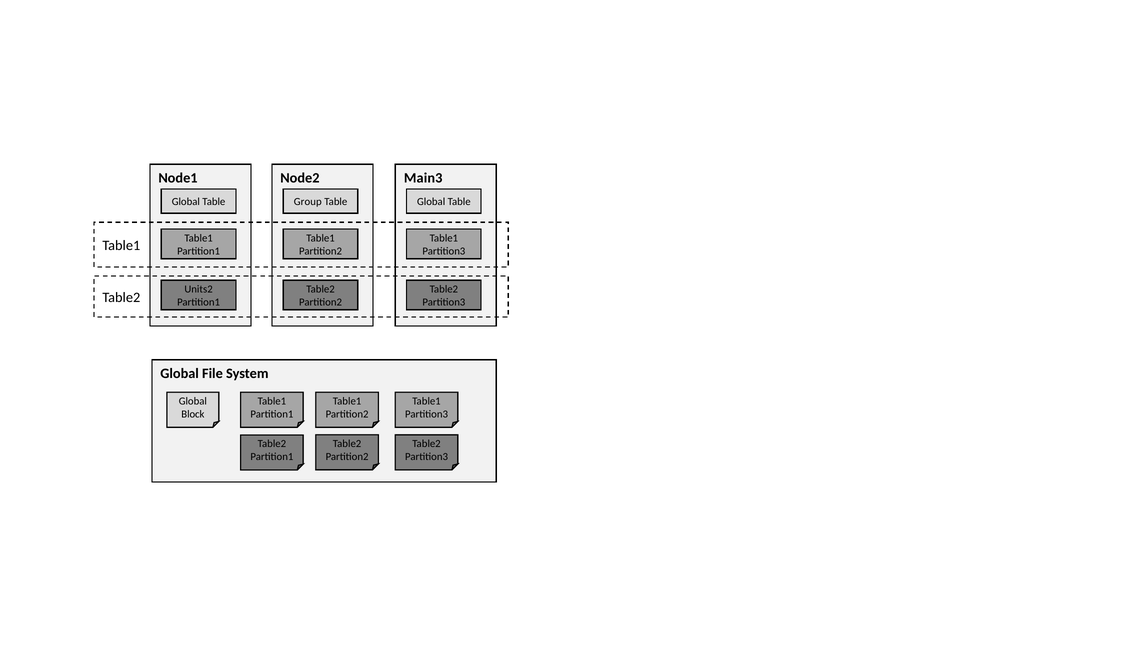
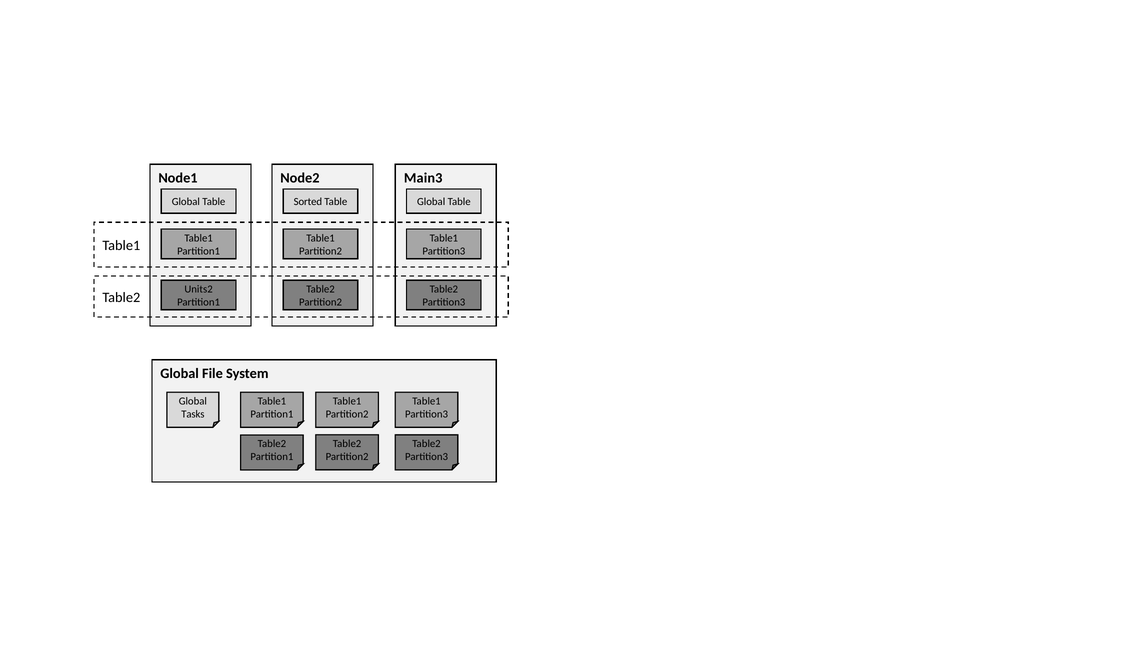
Group: Group -> Sorted (308, 202)
Block: Block -> Tasks (193, 414)
